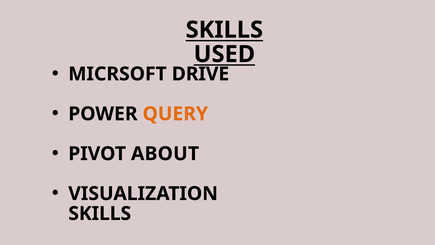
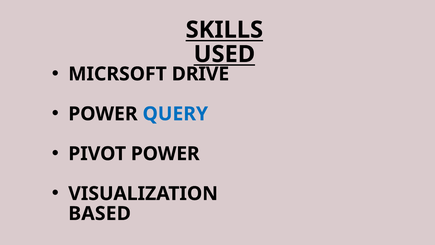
QUERY colour: orange -> blue (175, 114)
PIVOT ABOUT: ABOUT -> POWER (165, 154)
SKILLS: SKILLS -> BASED (100, 213)
